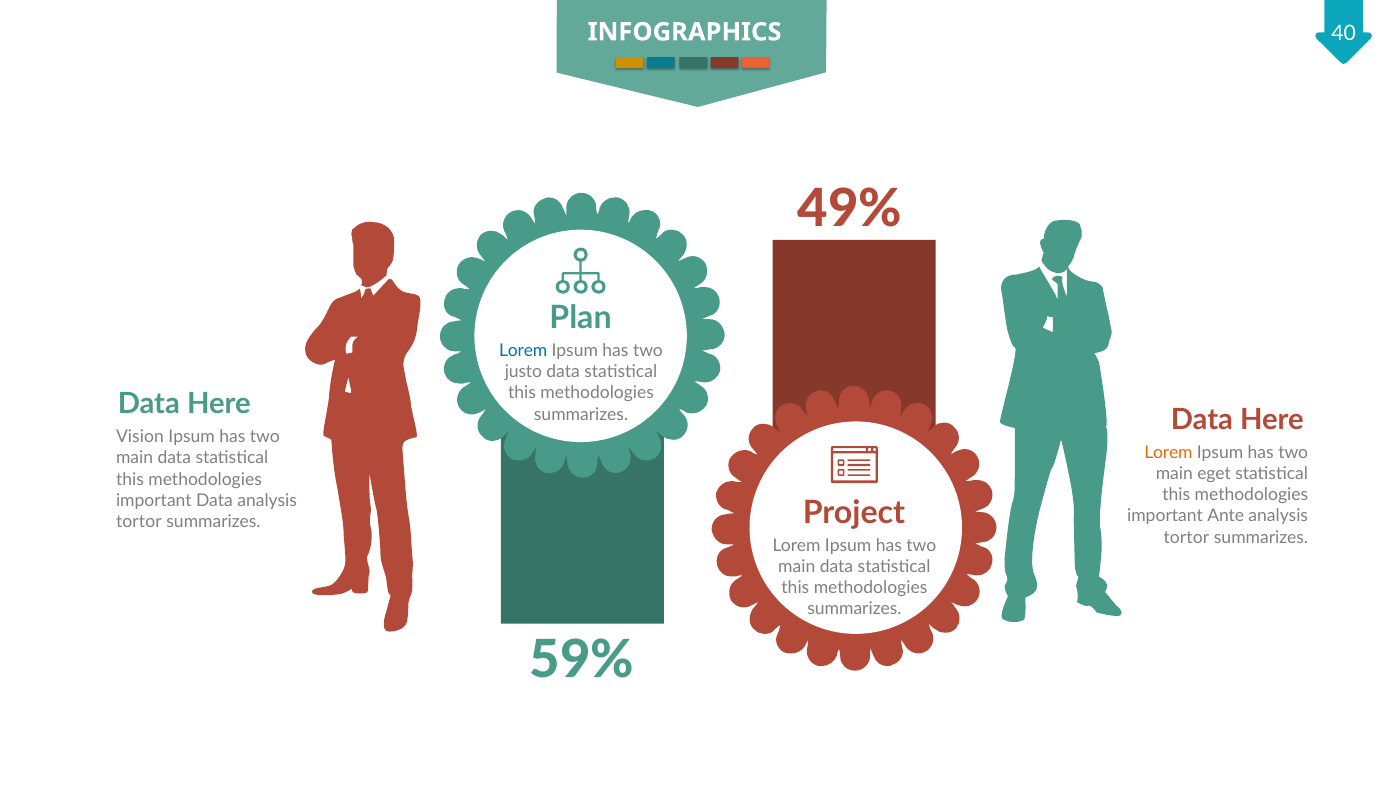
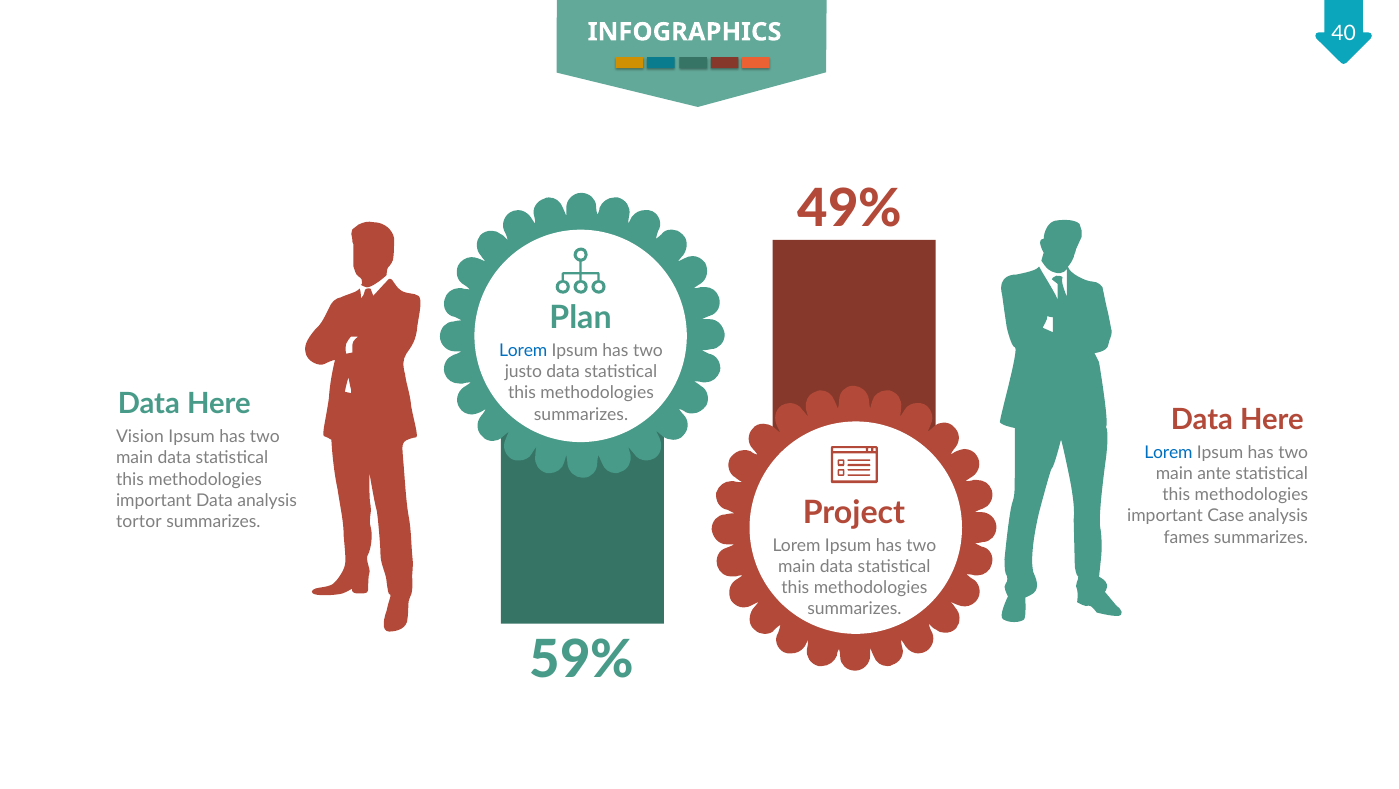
Lorem colour: orange -> blue (1169, 453)
eget: eget -> ante (1214, 474)
Ante: Ante -> Case (1226, 516)
tortor: tortor -> fames (1187, 537)
